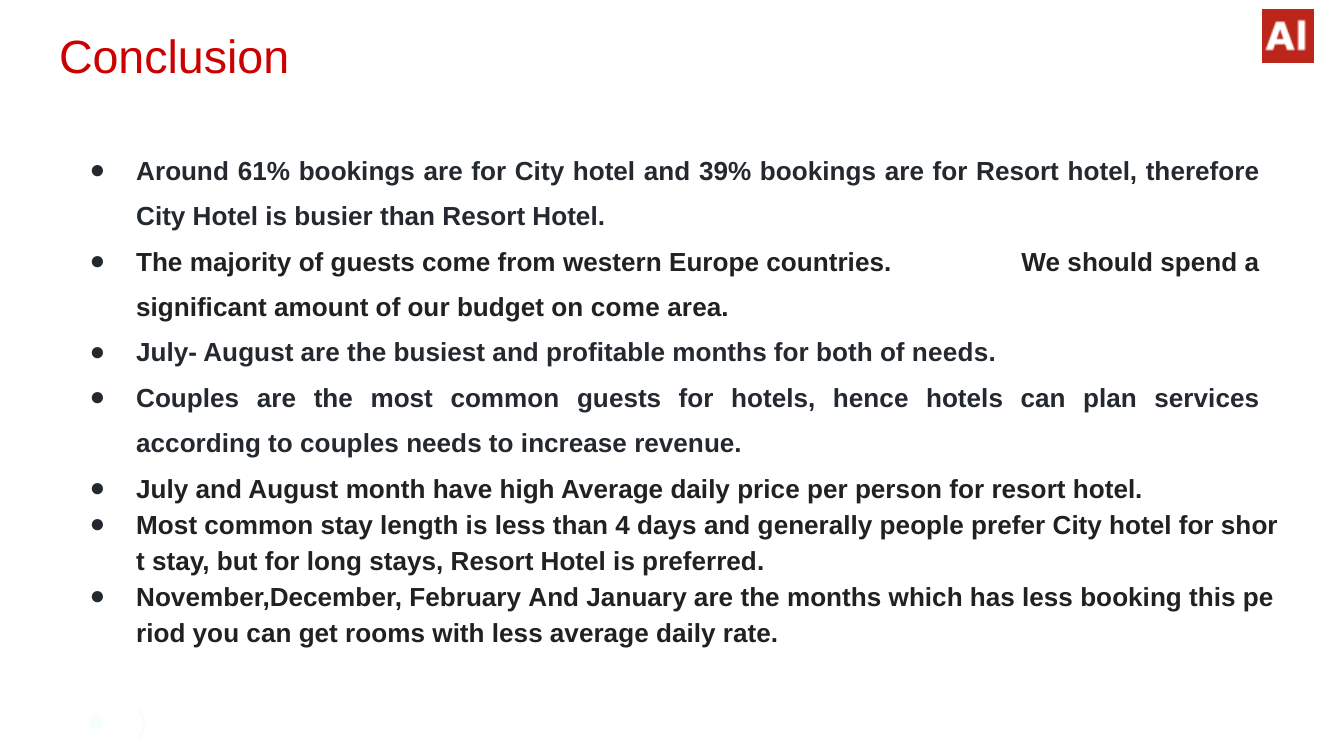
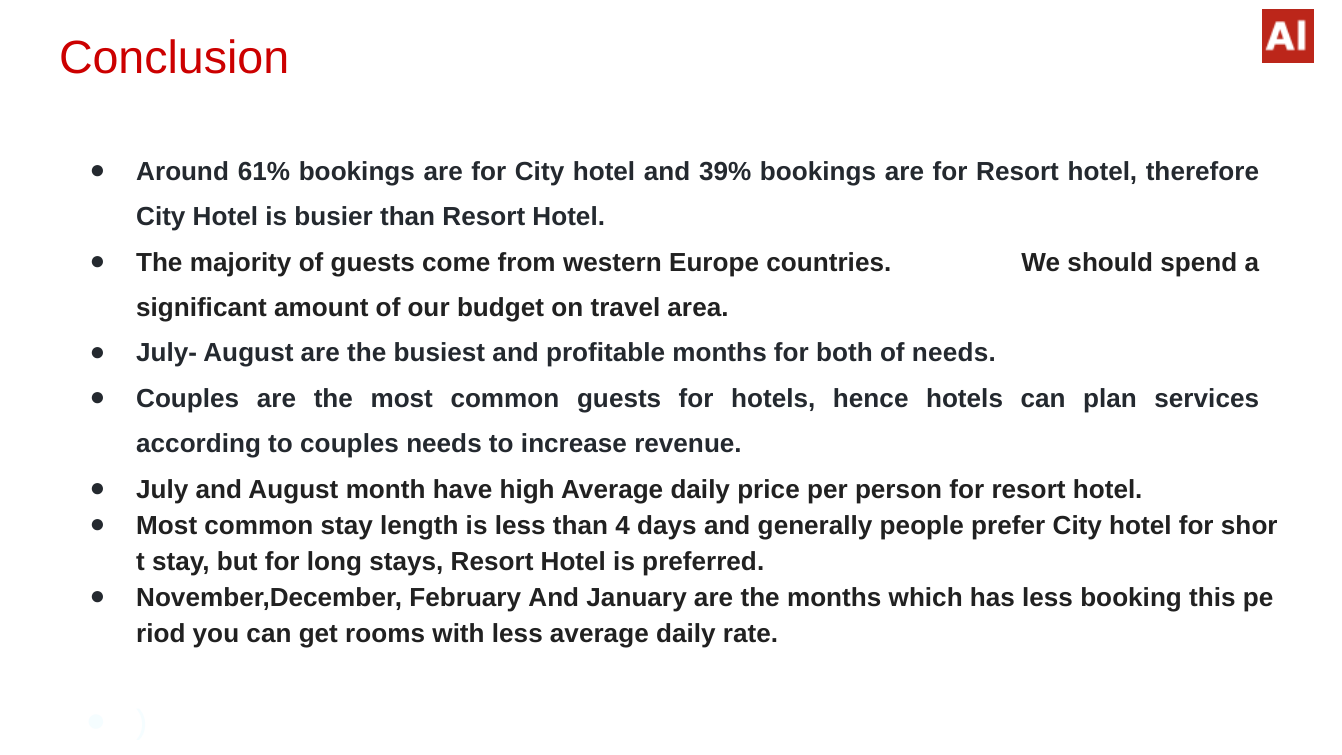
on come: come -> travel (625, 308)
